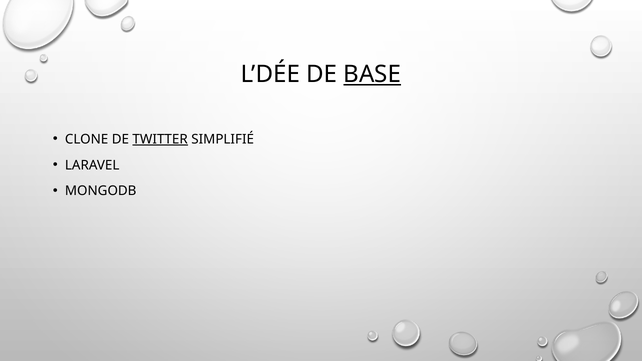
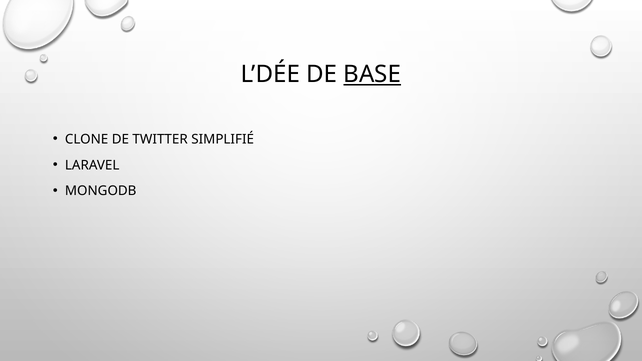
TWITTER underline: present -> none (160, 139)
